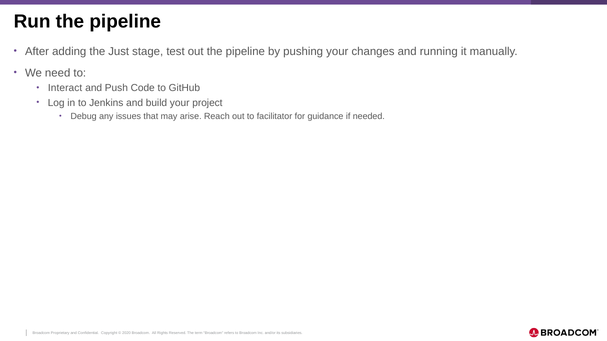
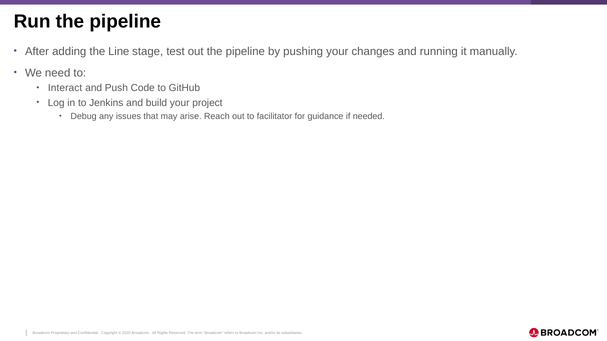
Just: Just -> Line (119, 52)
